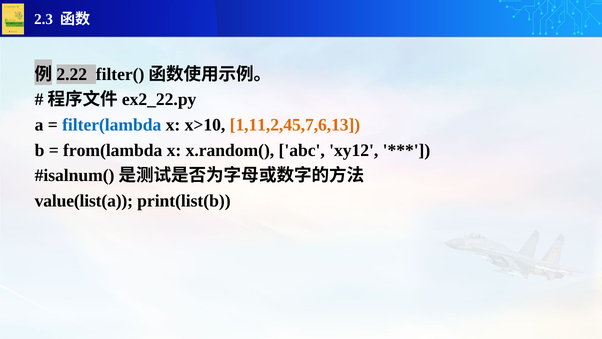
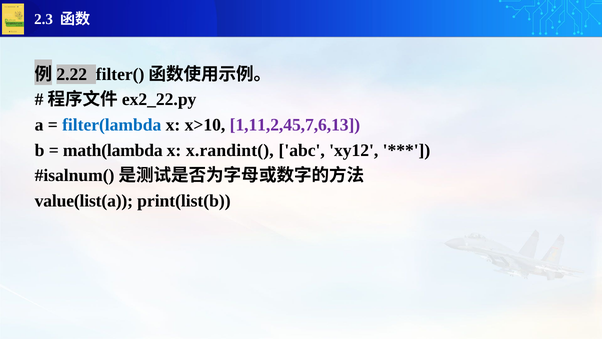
1,11,2,45,7,6,13 colour: orange -> purple (295, 125)
from(lambda: from(lambda -> math(lambda (113, 150)
x.random(: x.random( -> x.randint( (230, 150)
